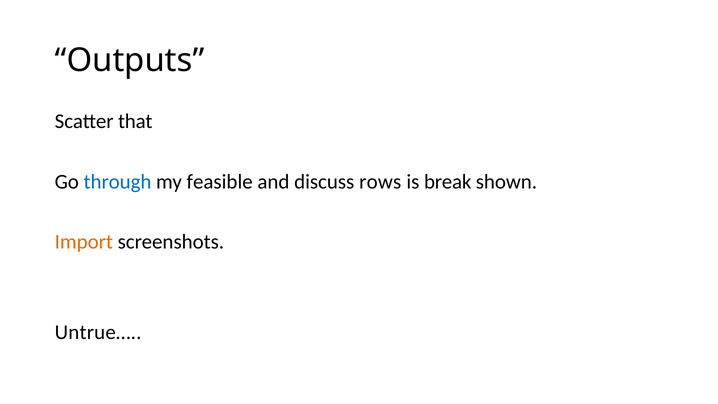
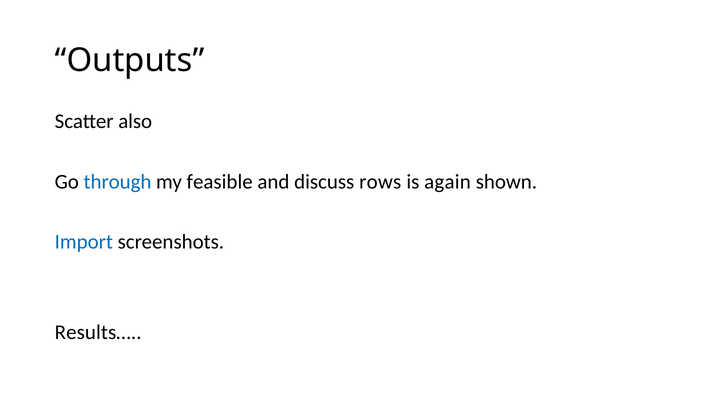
that: that -> also (135, 121)
break: break -> again (447, 182)
Import colour: orange -> blue (84, 242)
Untrue…: Untrue… -> Results… (98, 332)
